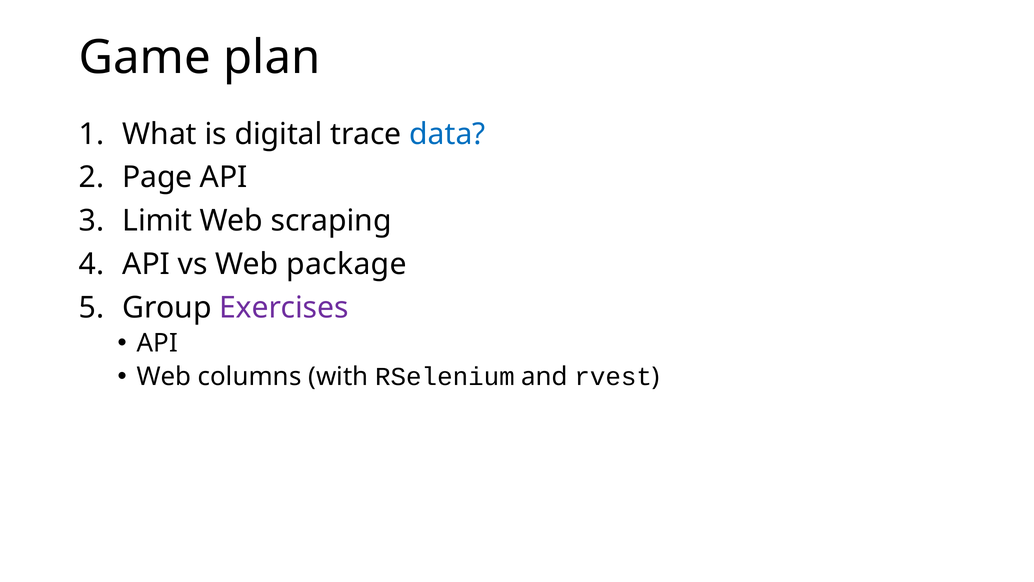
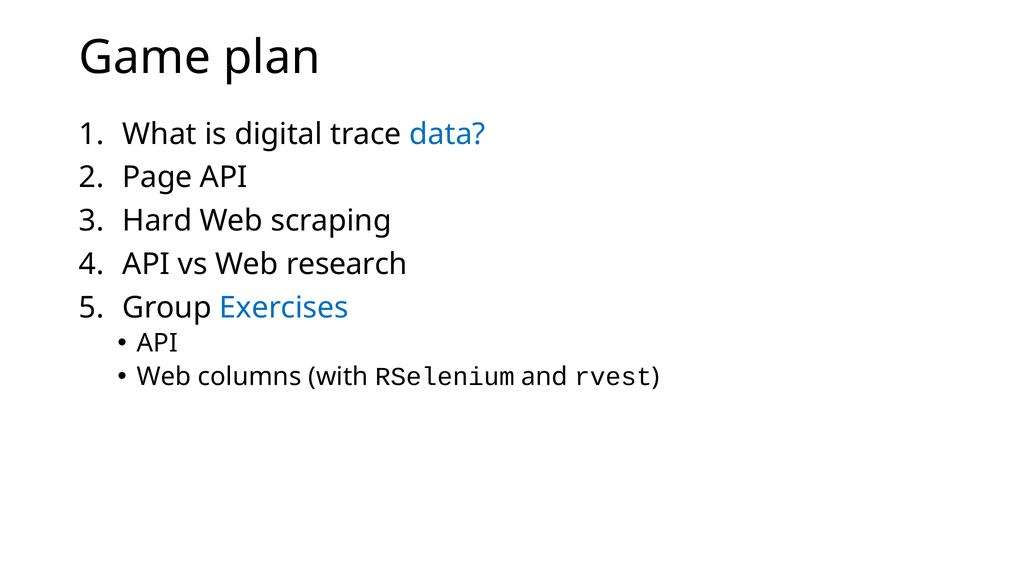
Limit: Limit -> Hard (157, 221)
package: package -> research (347, 264)
Exercises colour: purple -> blue (284, 307)
